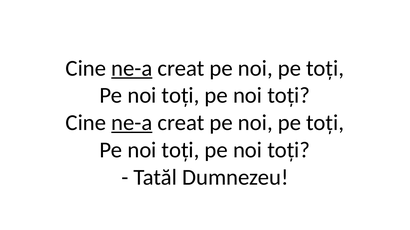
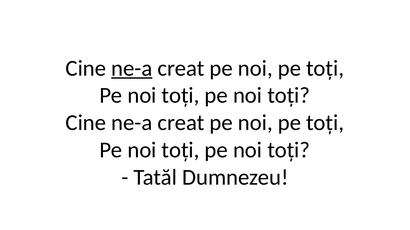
ne-a underline: present -> none (132, 123)
